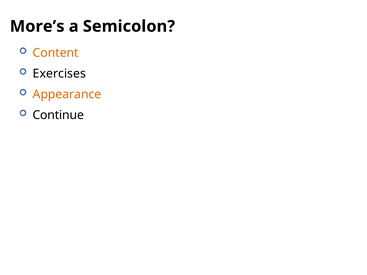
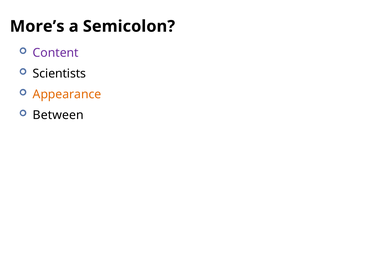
Content colour: orange -> purple (56, 53)
Exercises: Exercises -> Scientists (59, 74)
Continue: Continue -> Between (58, 115)
